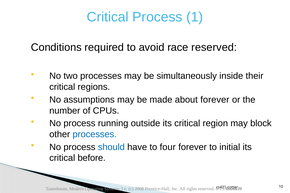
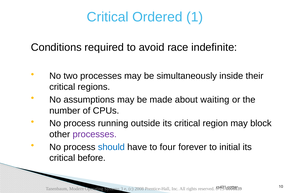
Critical Process: Process -> Ordered (157, 17)
race reserved: reserved -> indefinite (214, 47)
about forever: forever -> waiting (215, 100)
processes colour: blue -> purple (95, 135)
